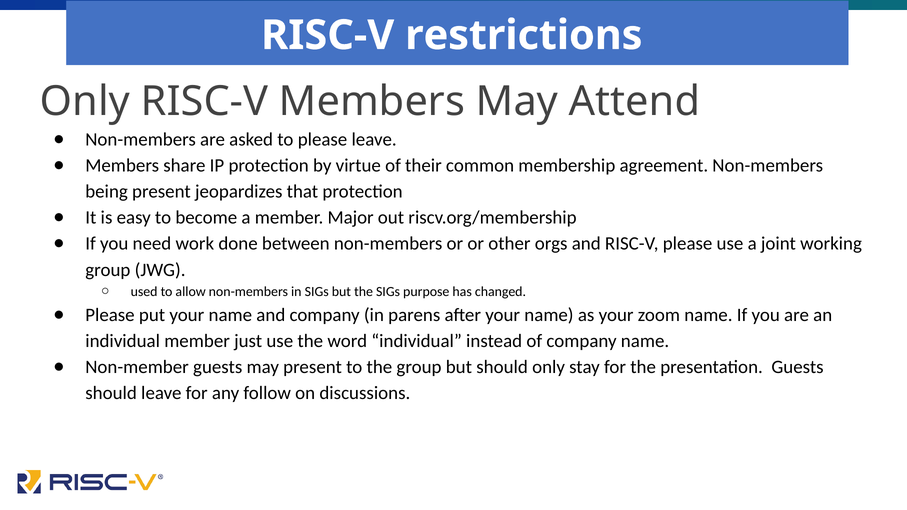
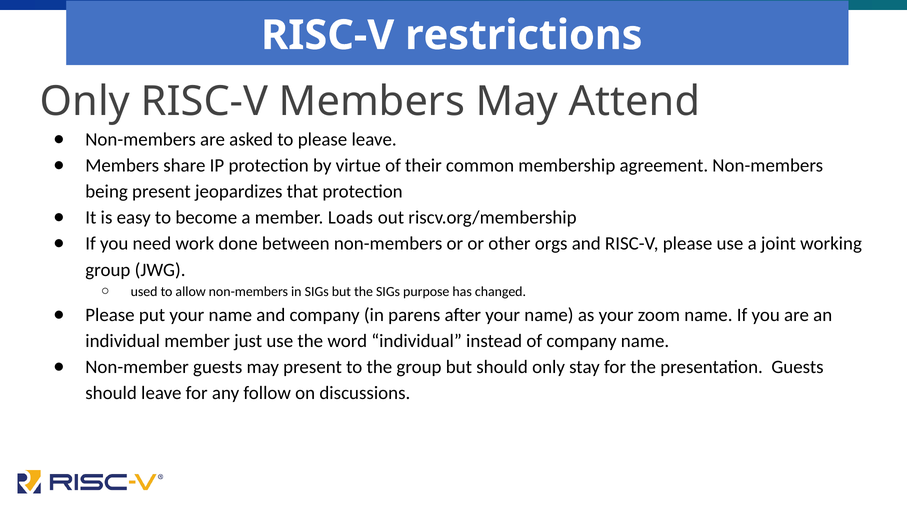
Major: Major -> Loads (350, 218)
